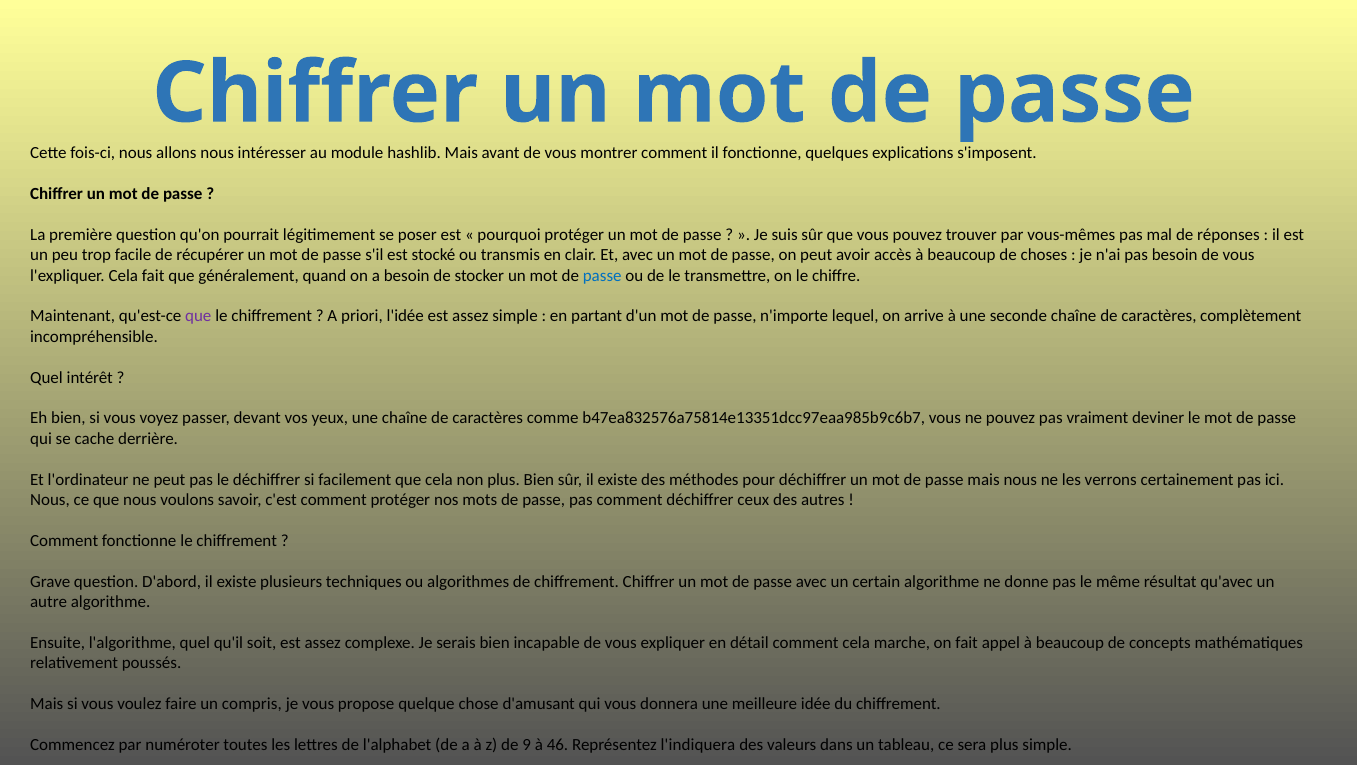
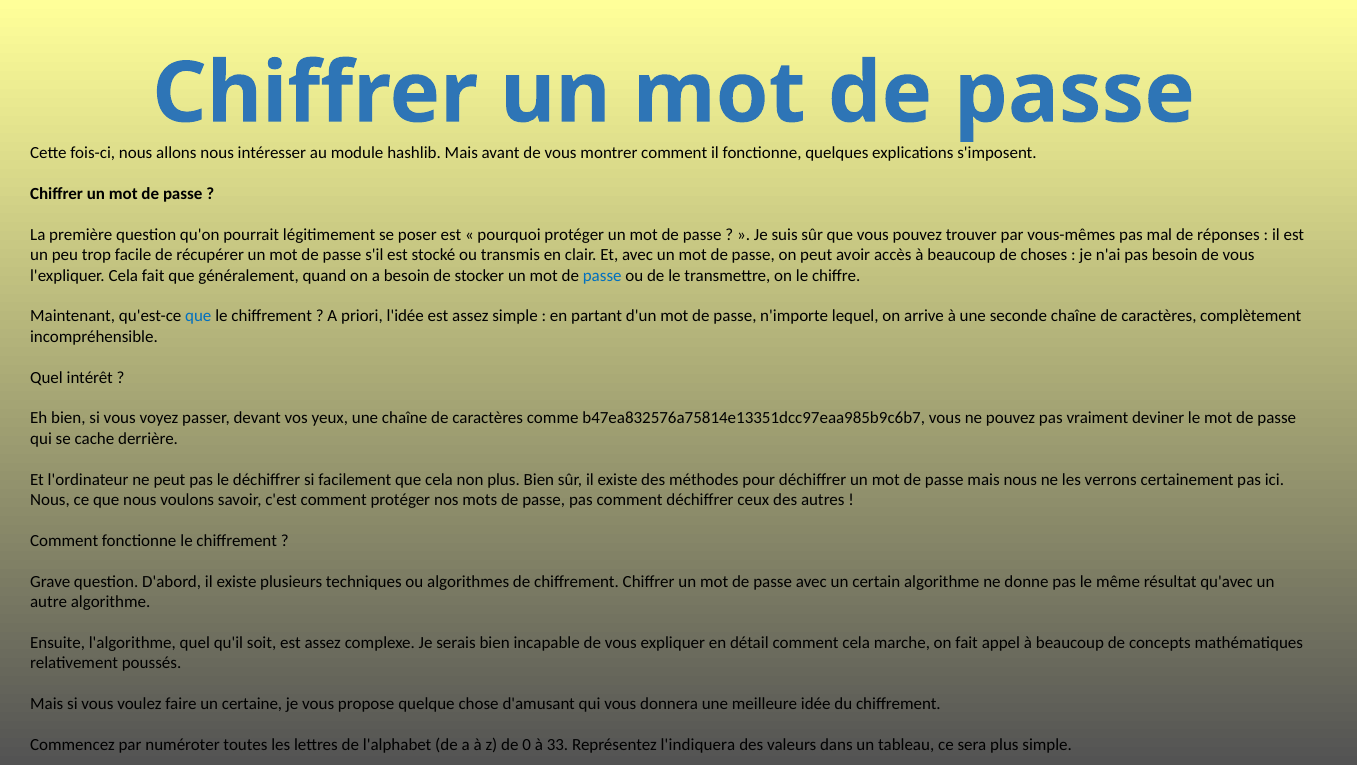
que colour: purple -> blue (198, 316)
compris: compris -> certaine (252, 704)
9: 9 -> 0 (527, 745)
46: 46 -> 33 (558, 745)
